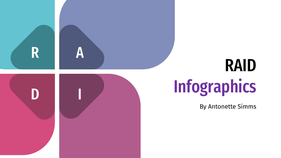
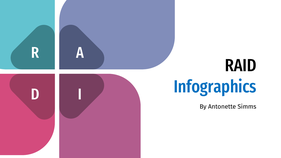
Infographics colour: purple -> blue (215, 87)
